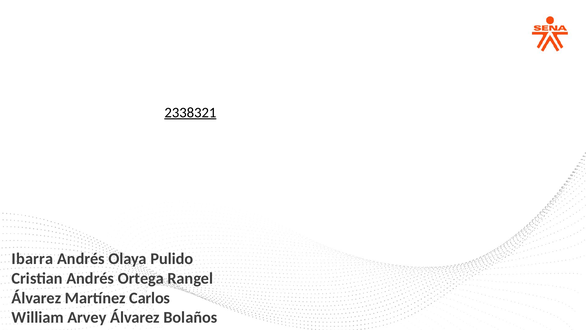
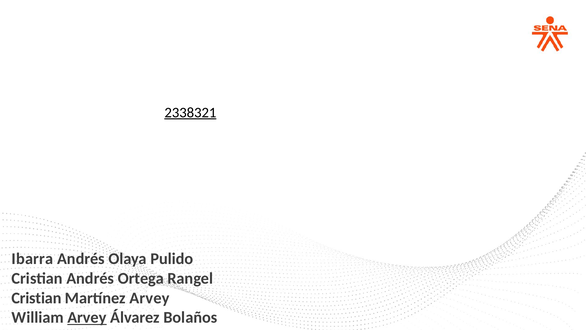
Álvarez: Álvarez -> Cristian (36, 298)
Martínez Carlos: Carlos -> Arvey (150, 298)
Arvey underline: none -> present (87, 317)
